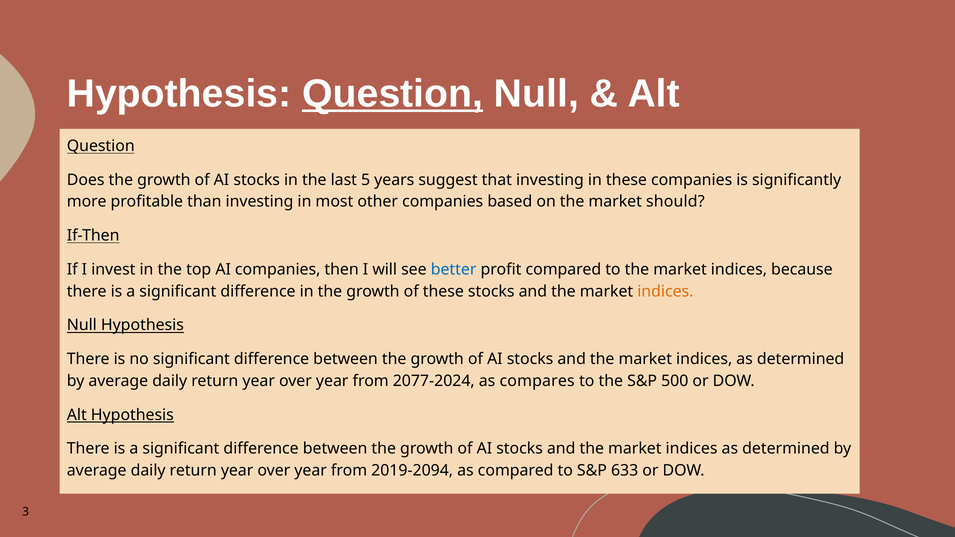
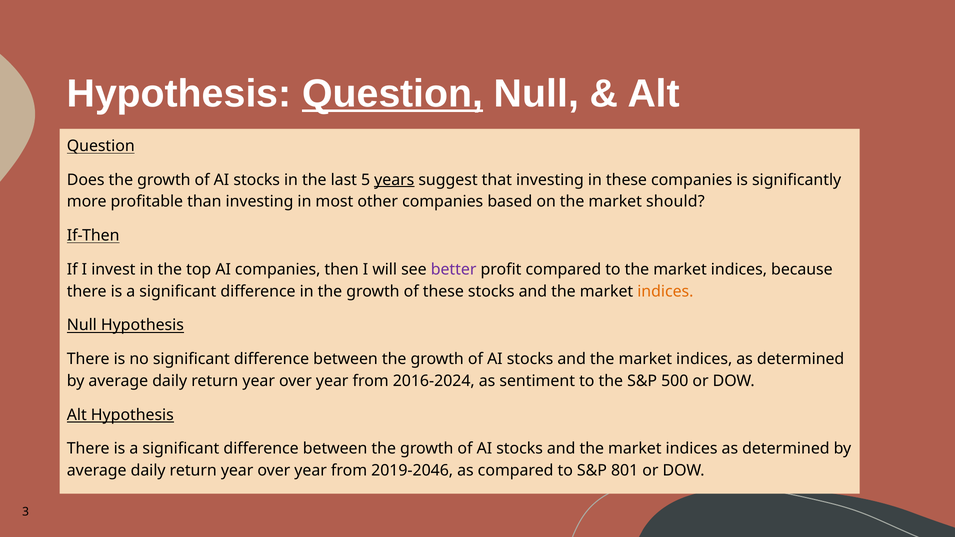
years underline: none -> present (394, 180)
better colour: blue -> purple (454, 270)
2077-2024: 2077-2024 -> 2016-2024 (434, 381)
compares: compares -> sentiment (537, 381)
2019-2094: 2019-2094 -> 2019-2046 (412, 471)
633: 633 -> 801 (625, 471)
